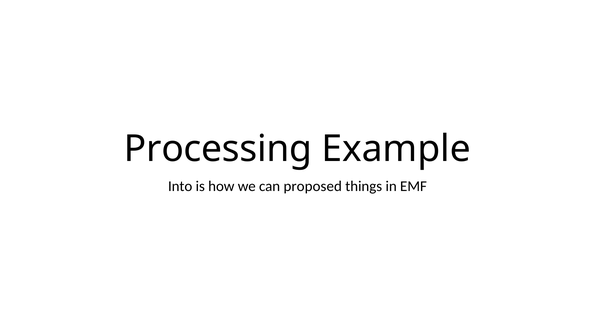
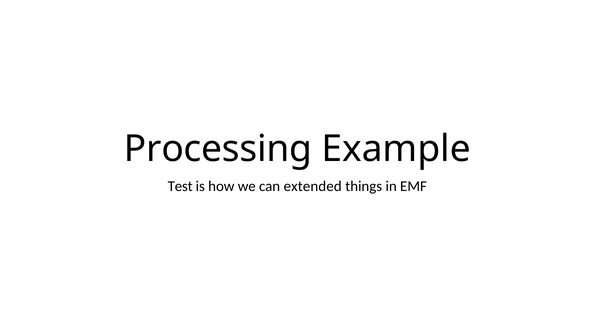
Into: Into -> Test (180, 186)
proposed: proposed -> extended (313, 186)
